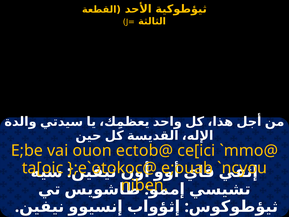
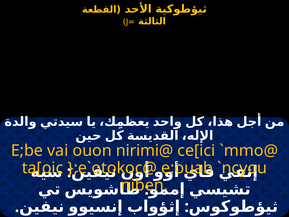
ectob@: ectob@ -> nirimi@ (145, 150)
